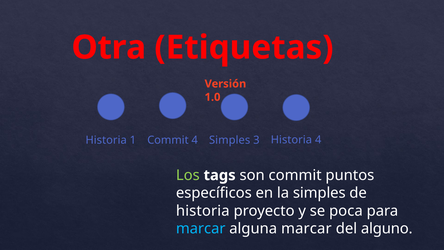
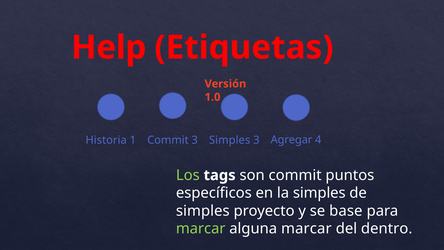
Otra: Otra -> Help (109, 48)
Commit 4: 4 -> 3 (195, 140)
1 Historia: Historia -> Agregar (292, 140)
historia: historia -> simples (203, 211)
poca: poca -> base (346, 211)
marcar colour: light blue -> light green (201, 228)
alguno: alguno -> dentro (387, 228)
